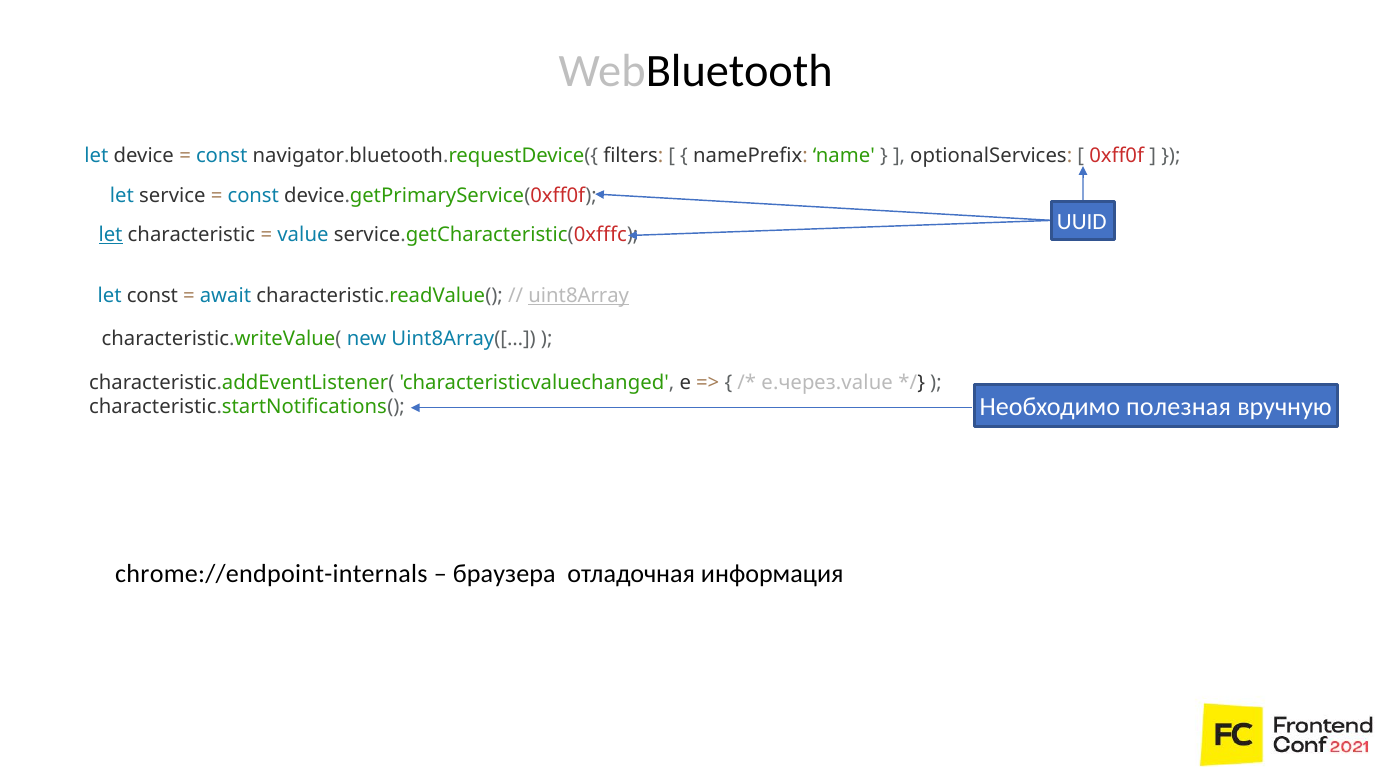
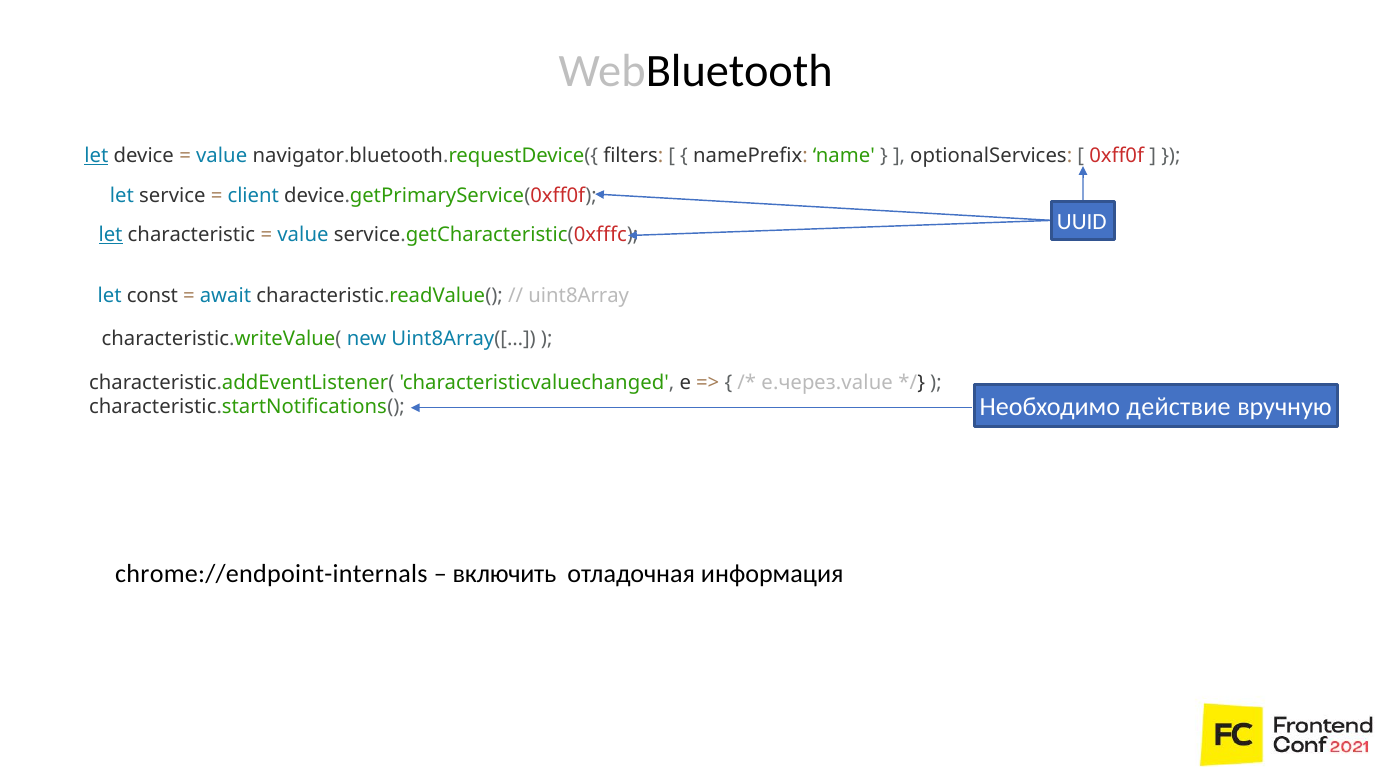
let underline: none -> present (96, 156)
const: const -> value (222, 156)
const: const -> client (253, 195)
uint8Array underline: present -> none (579, 296)
полезная: полезная -> действие (1179, 407)
браузера: браузера -> включить (505, 574)
